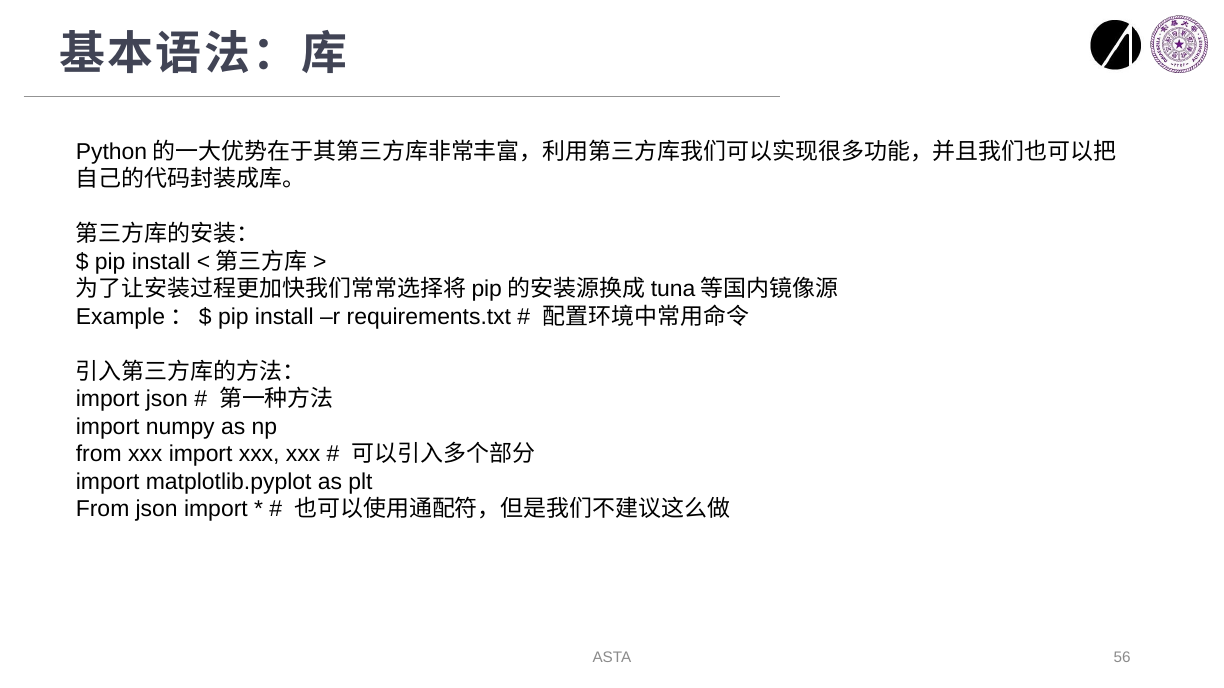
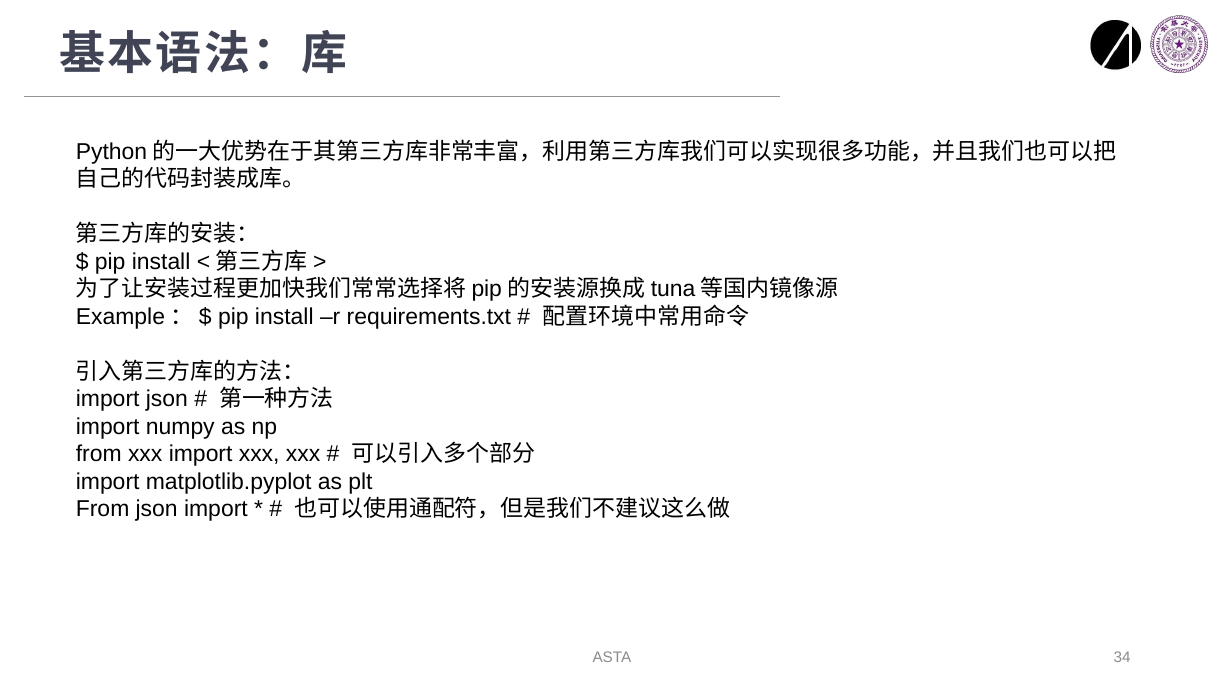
56: 56 -> 34 (1122, 657)
